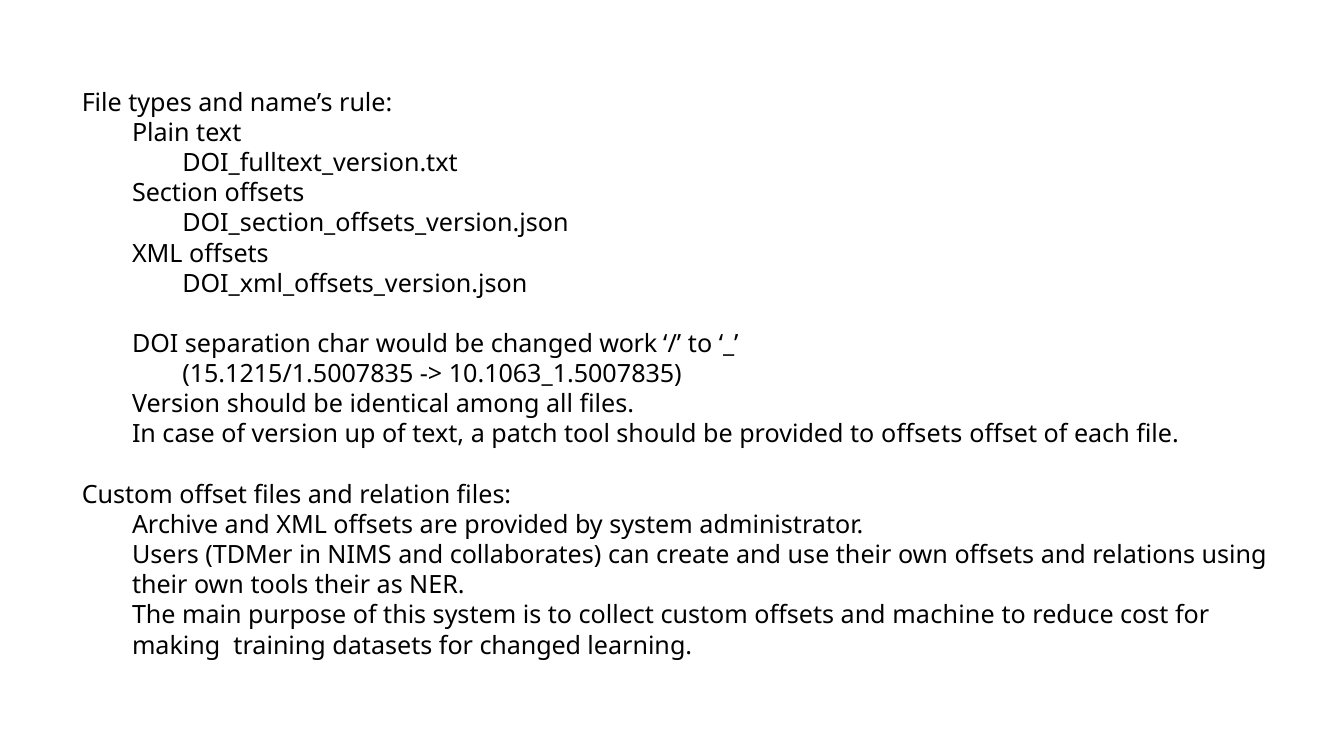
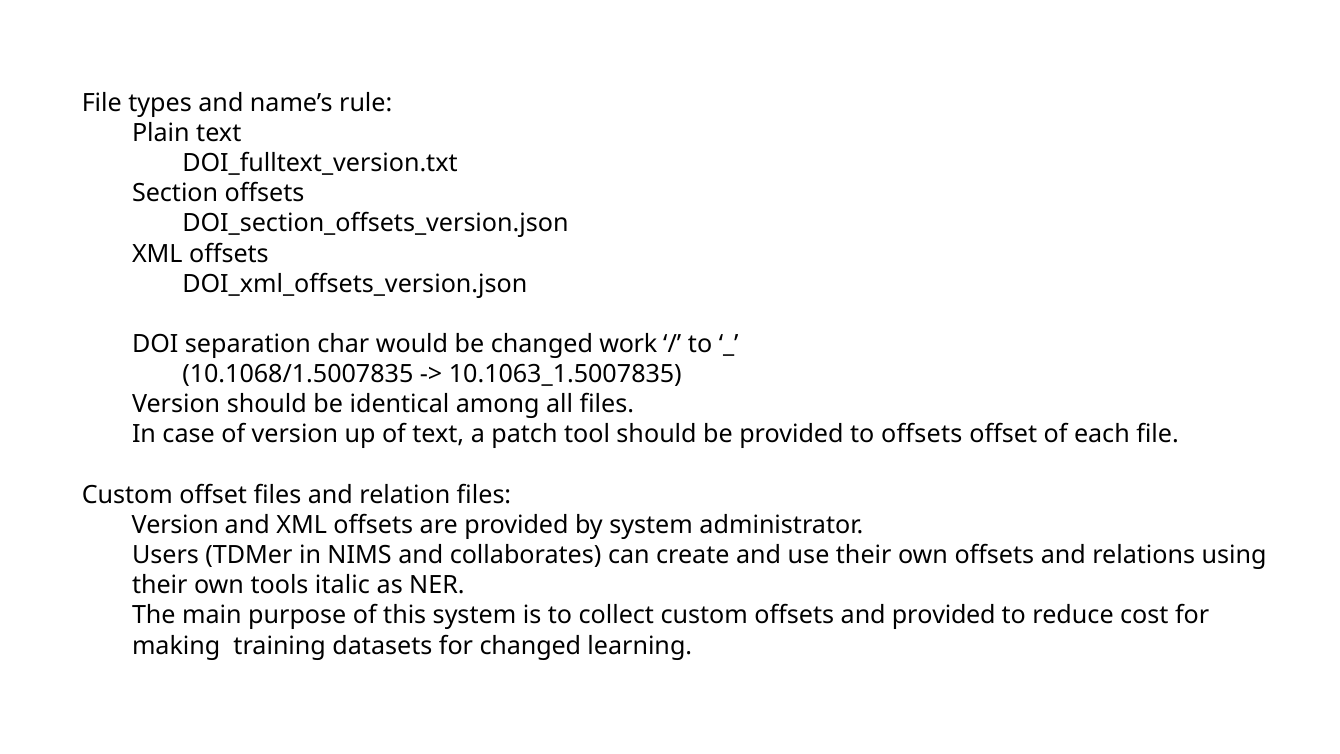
15.1215/1.5007835: 15.1215/1.5007835 -> 10.1068/1.5007835 (298, 374)
Archive: Archive -> Version (175, 525)
tools their: their -> italic (343, 585)
and machine: machine -> provided (944, 615)
